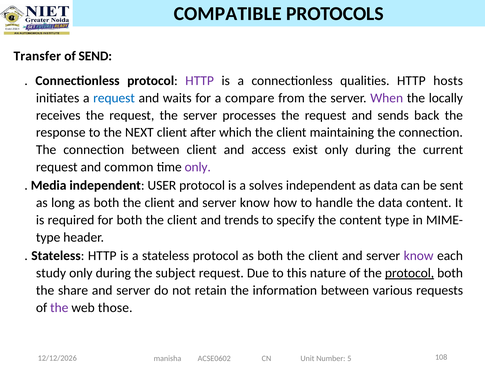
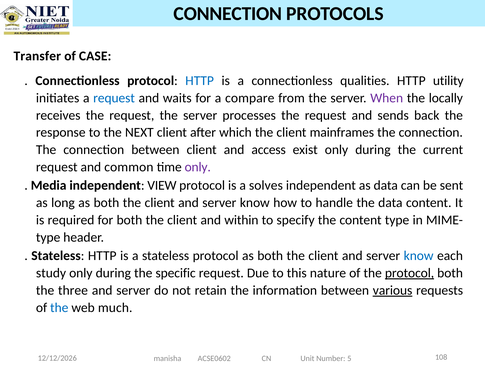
COMPATIBLE: COMPATIBLE -> CONNECTION (228, 14)
SEND: SEND -> CASE (95, 56)
HTTP colour: purple -> blue (200, 81)
hosts: hosts -> utility (448, 81)
maintaining: maintaining -> mainframes (342, 132)
USER: USER -> VIEW (162, 185)
trends: trends -> within (241, 220)
know colour: purple -> blue (419, 256)
subject: subject -> specific (176, 273)
share: share -> three (73, 290)
various underline: none -> present (393, 290)
the colour: purple -> blue (59, 307)
those: those -> much (115, 307)
